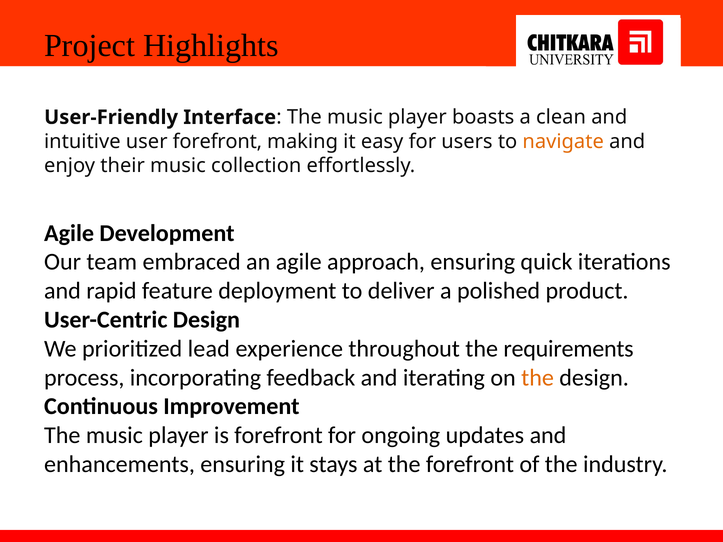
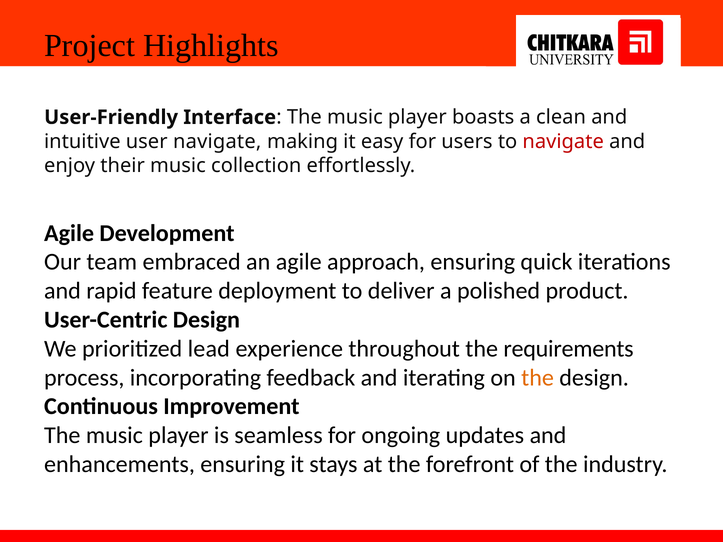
user forefront: forefront -> navigate (217, 141)
navigate colour: orange -> red (563, 141)
is forefront: forefront -> seamless (279, 436)
